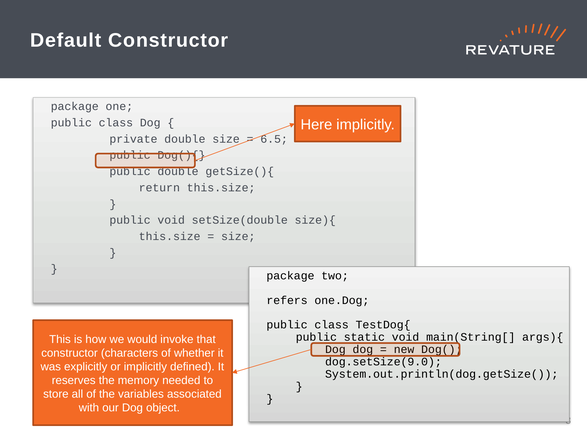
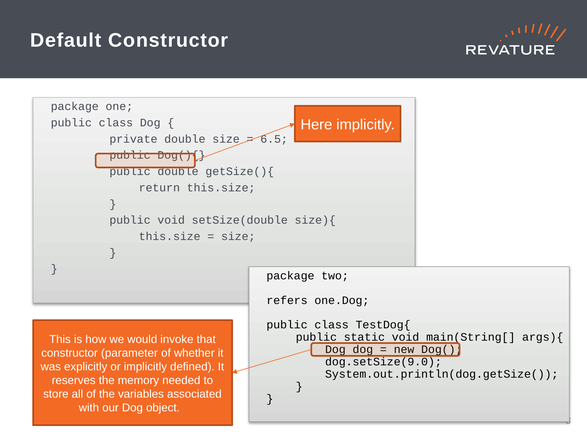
characters: characters -> parameter (129, 353)
